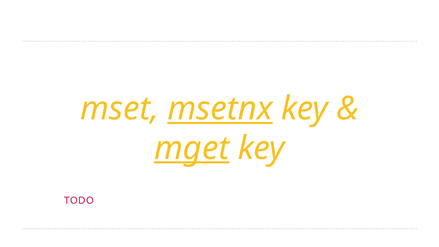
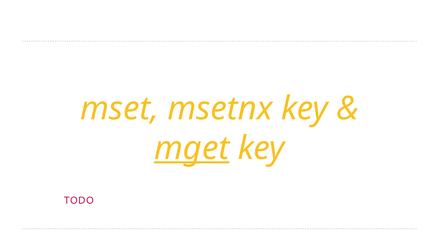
msetnx underline: present -> none (220, 109)
